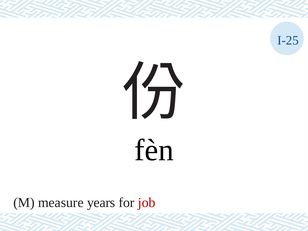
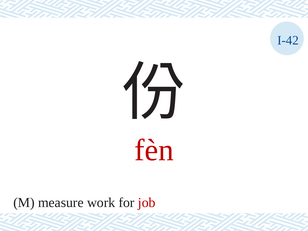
I-25: I-25 -> I-42 (288, 40)
fèn colour: black -> red (154, 150)
years: years -> work (101, 203)
